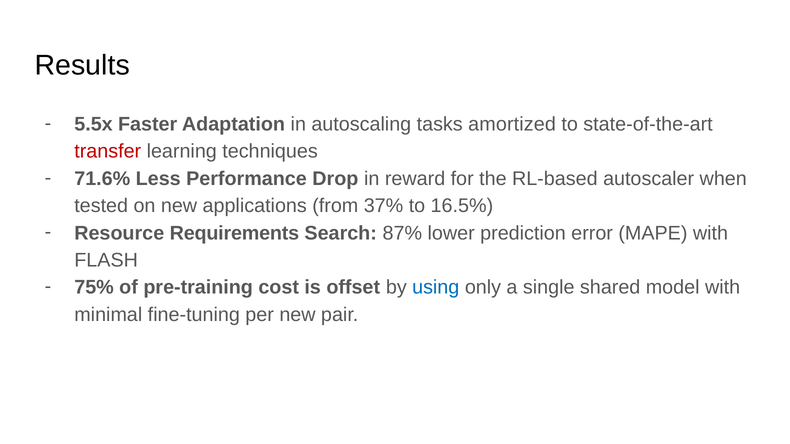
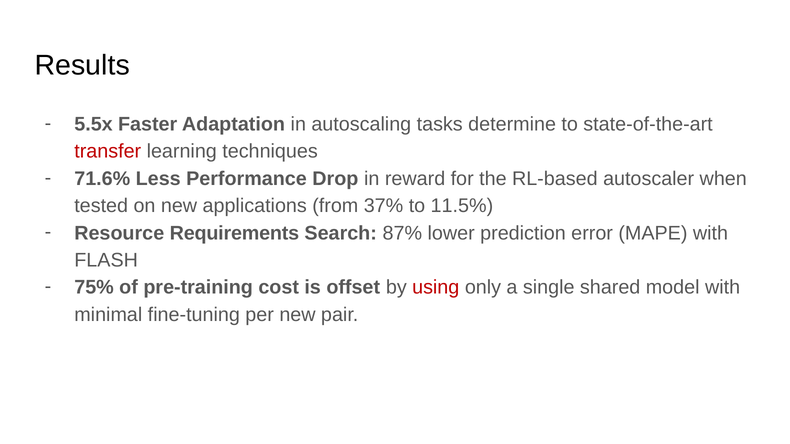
amortized: amortized -> determine (512, 124)
16.5%: 16.5% -> 11.5% (462, 206)
using colour: blue -> red (436, 288)
